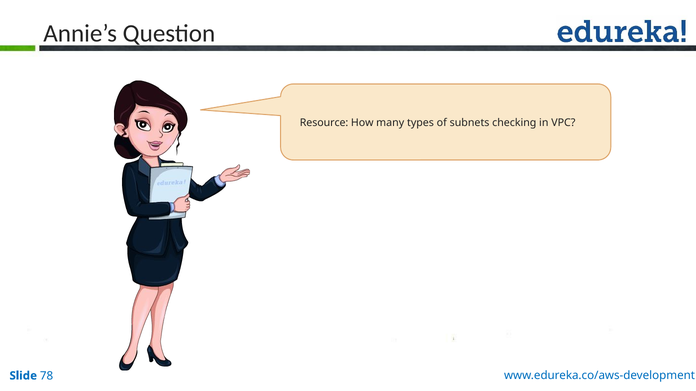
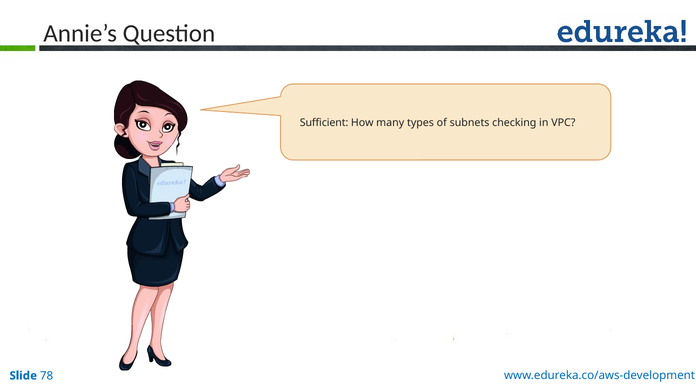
Resource: Resource -> Sufficient (324, 123)
